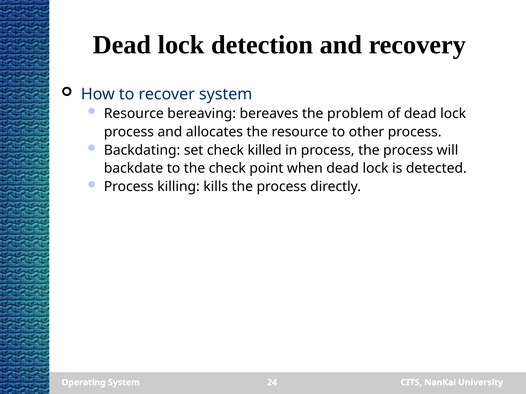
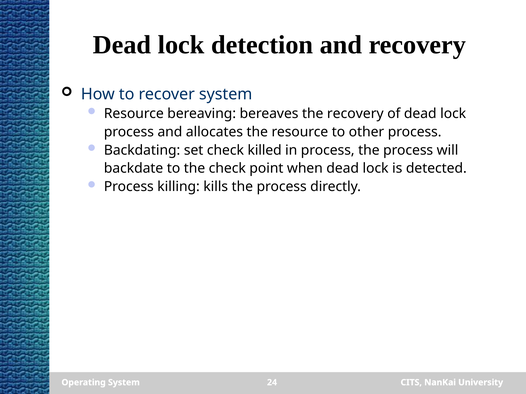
the problem: problem -> recovery (355, 114)
